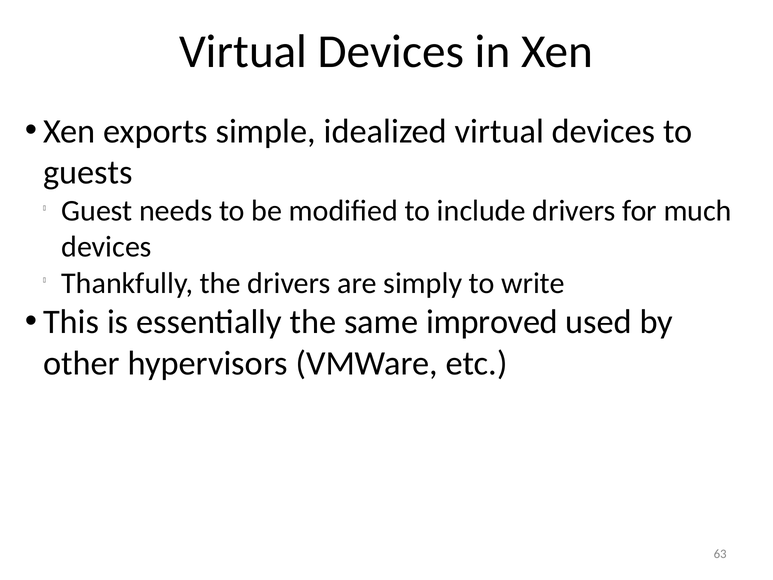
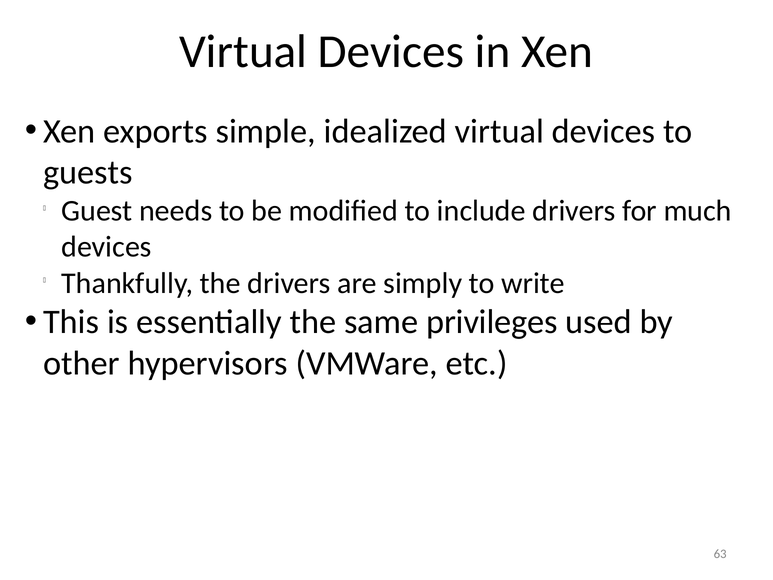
improved: improved -> privileges (492, 322)
